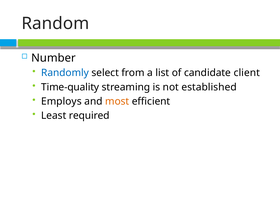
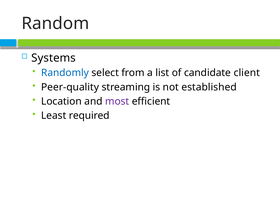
Number: Number -> Systems (54, 58)
Time-quality: Time-quality -> Peer-quality (70, 87)
Employs: Employs -> Location (61, 101)
most colour: orange -> purple (117, 101)
